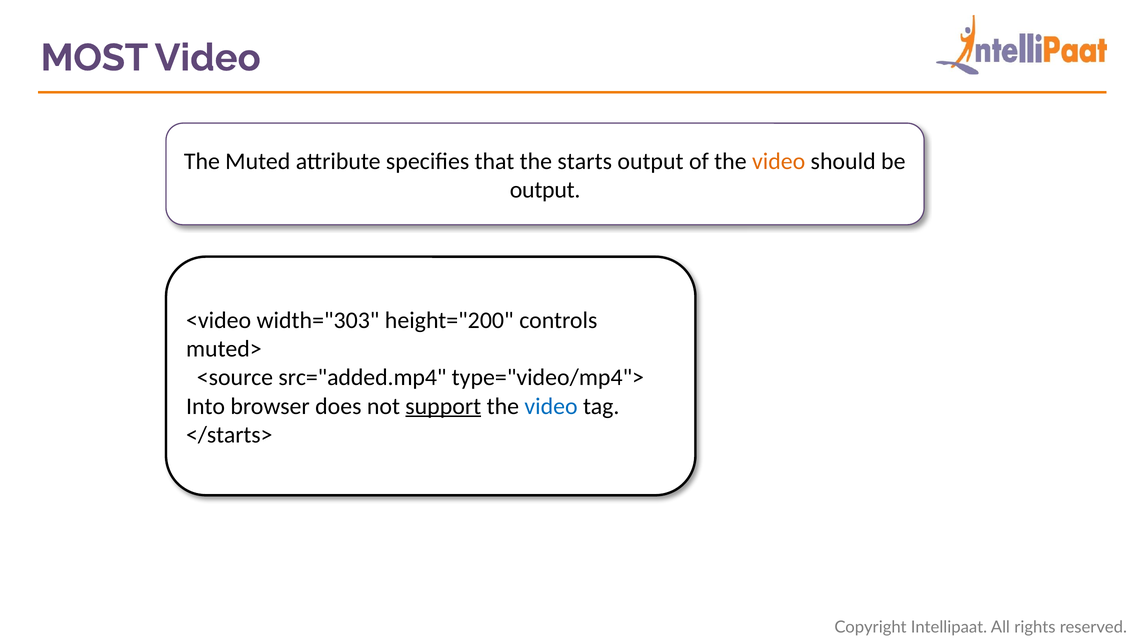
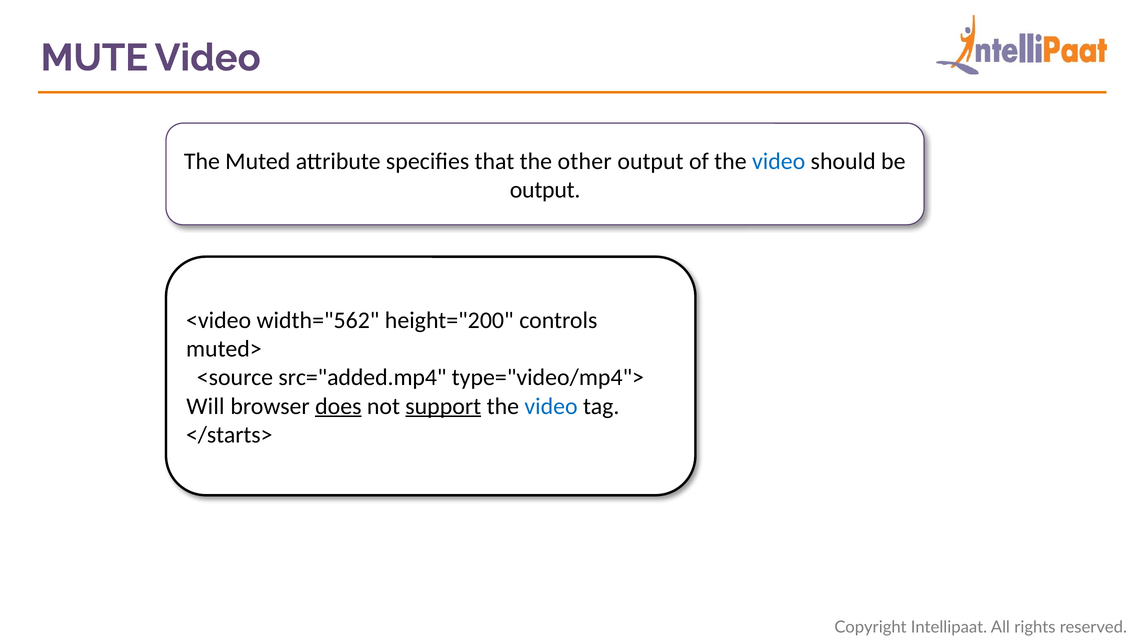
MOST: MOST -> MUTE (94, 58)
starts: starts -> other (585, 161)
video colour: orange -> blue (779, 161)
width="303: width="303 -> width="562 (318, 321)
Into: Into -> Will (205, 406)
does underline: none -> present (338, 406)
